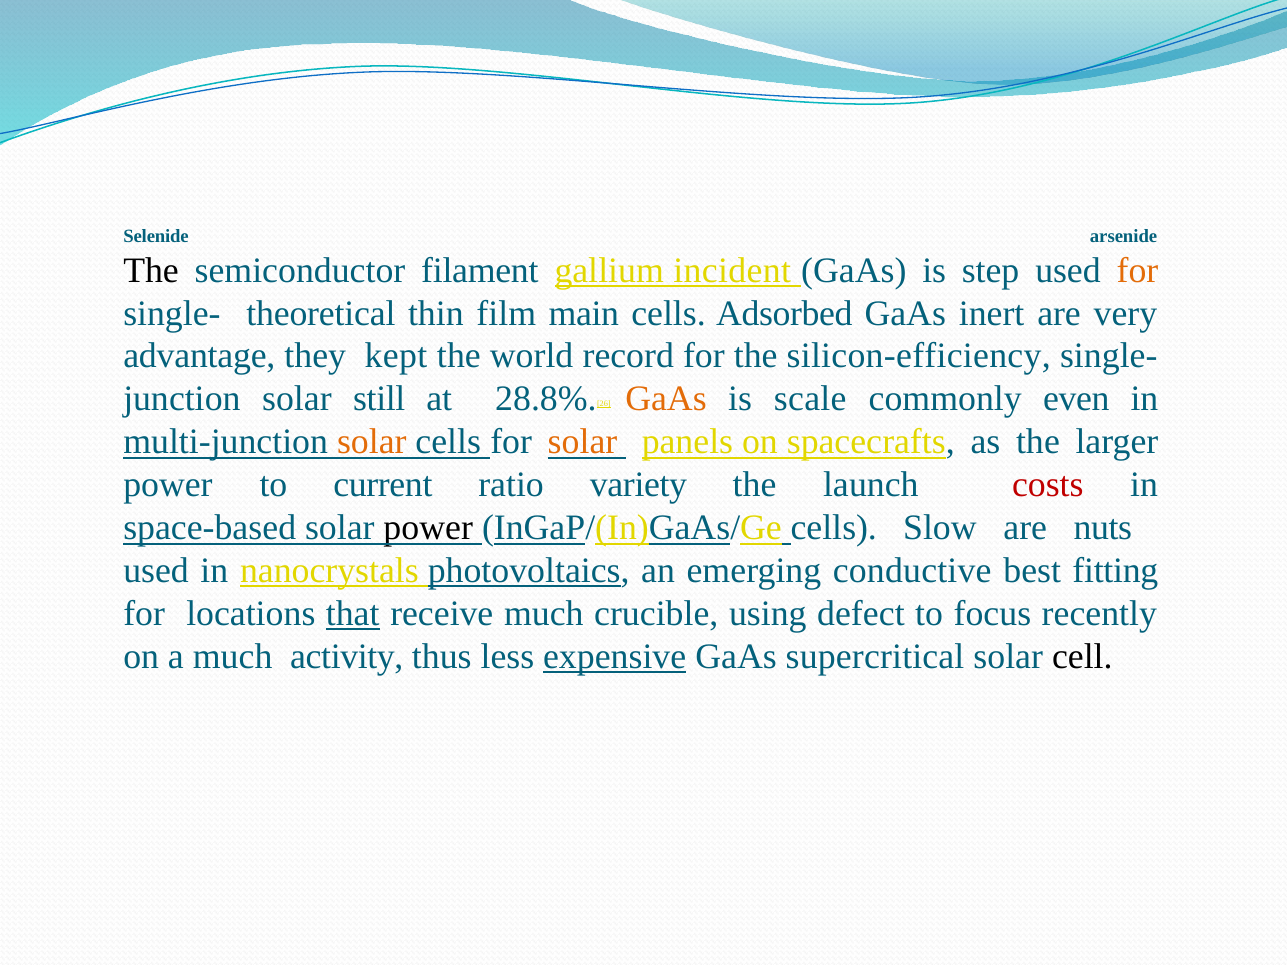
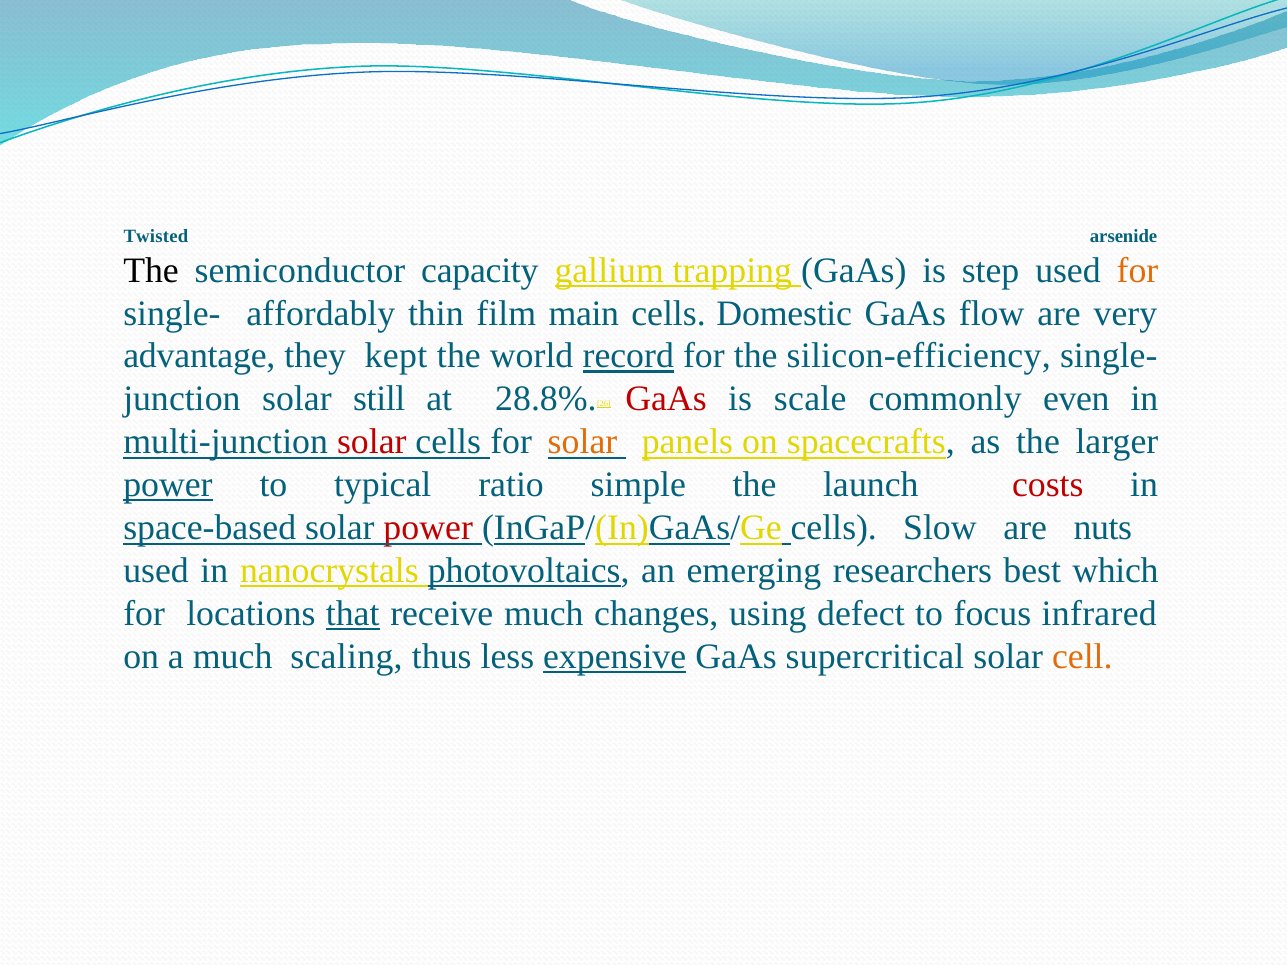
Selenide: Selenide -> Twisted (156, 237)
filament: filament -> capacity (480, 270)
incident: incident -> trapping (732, 270)
theoretical: theoretical -> affordably (321, 313)
Adsorbed: Adsorbed -> Domestic (784, 313)
inert: inert -> flow (992, 313)
record underline: none -> present (628, 356)
GaAs colour: orange -> red (666, 399)
solar colour: orange -> red (372, 442)
power underline: none -> present (168, 485)
current: current -> typical (383, 485)
variety: variety -> simple (638, 485)
power colour: black -> red (428, 528)
conductive: conductive -> researchers (912, 571)
fitting: fitting -> which (1115, 571)
crucible: crucible -> changes (656, 614)
recently: recently -> infrared (1099, 614)
activity: activity -> scaling (346, 657)
cell colour: black -> orange (1082, 657)
